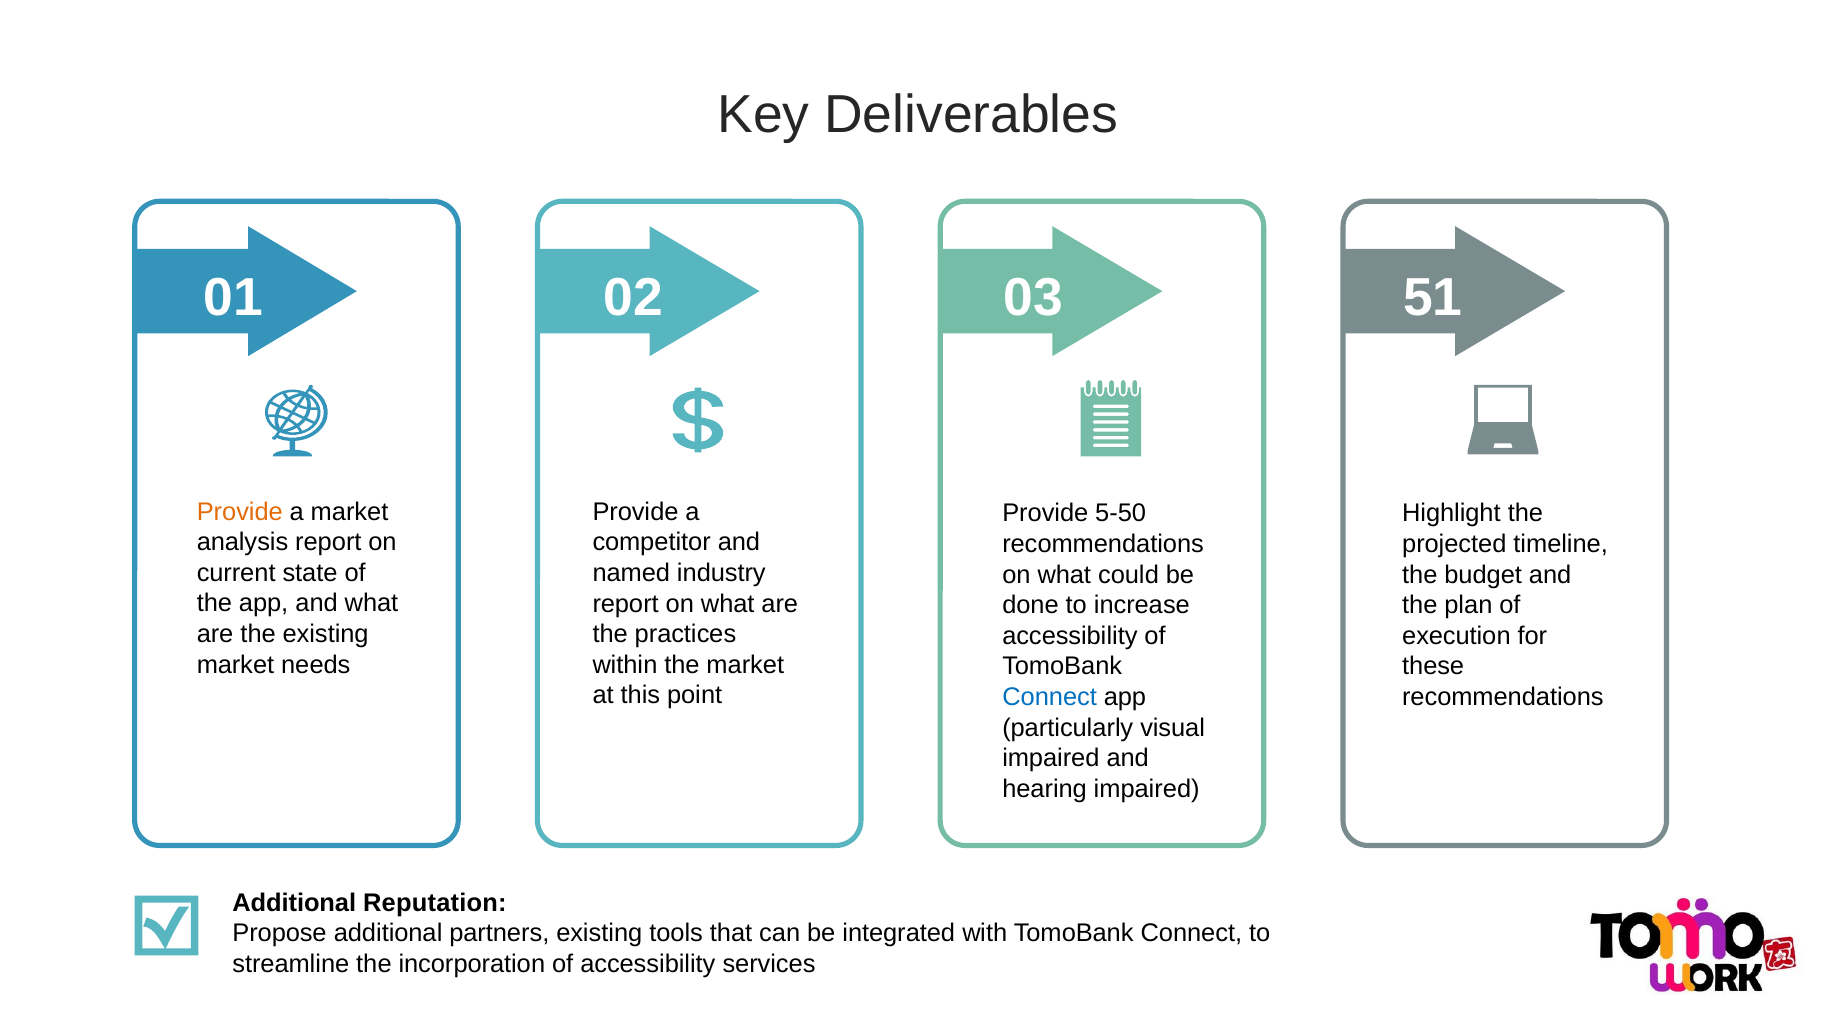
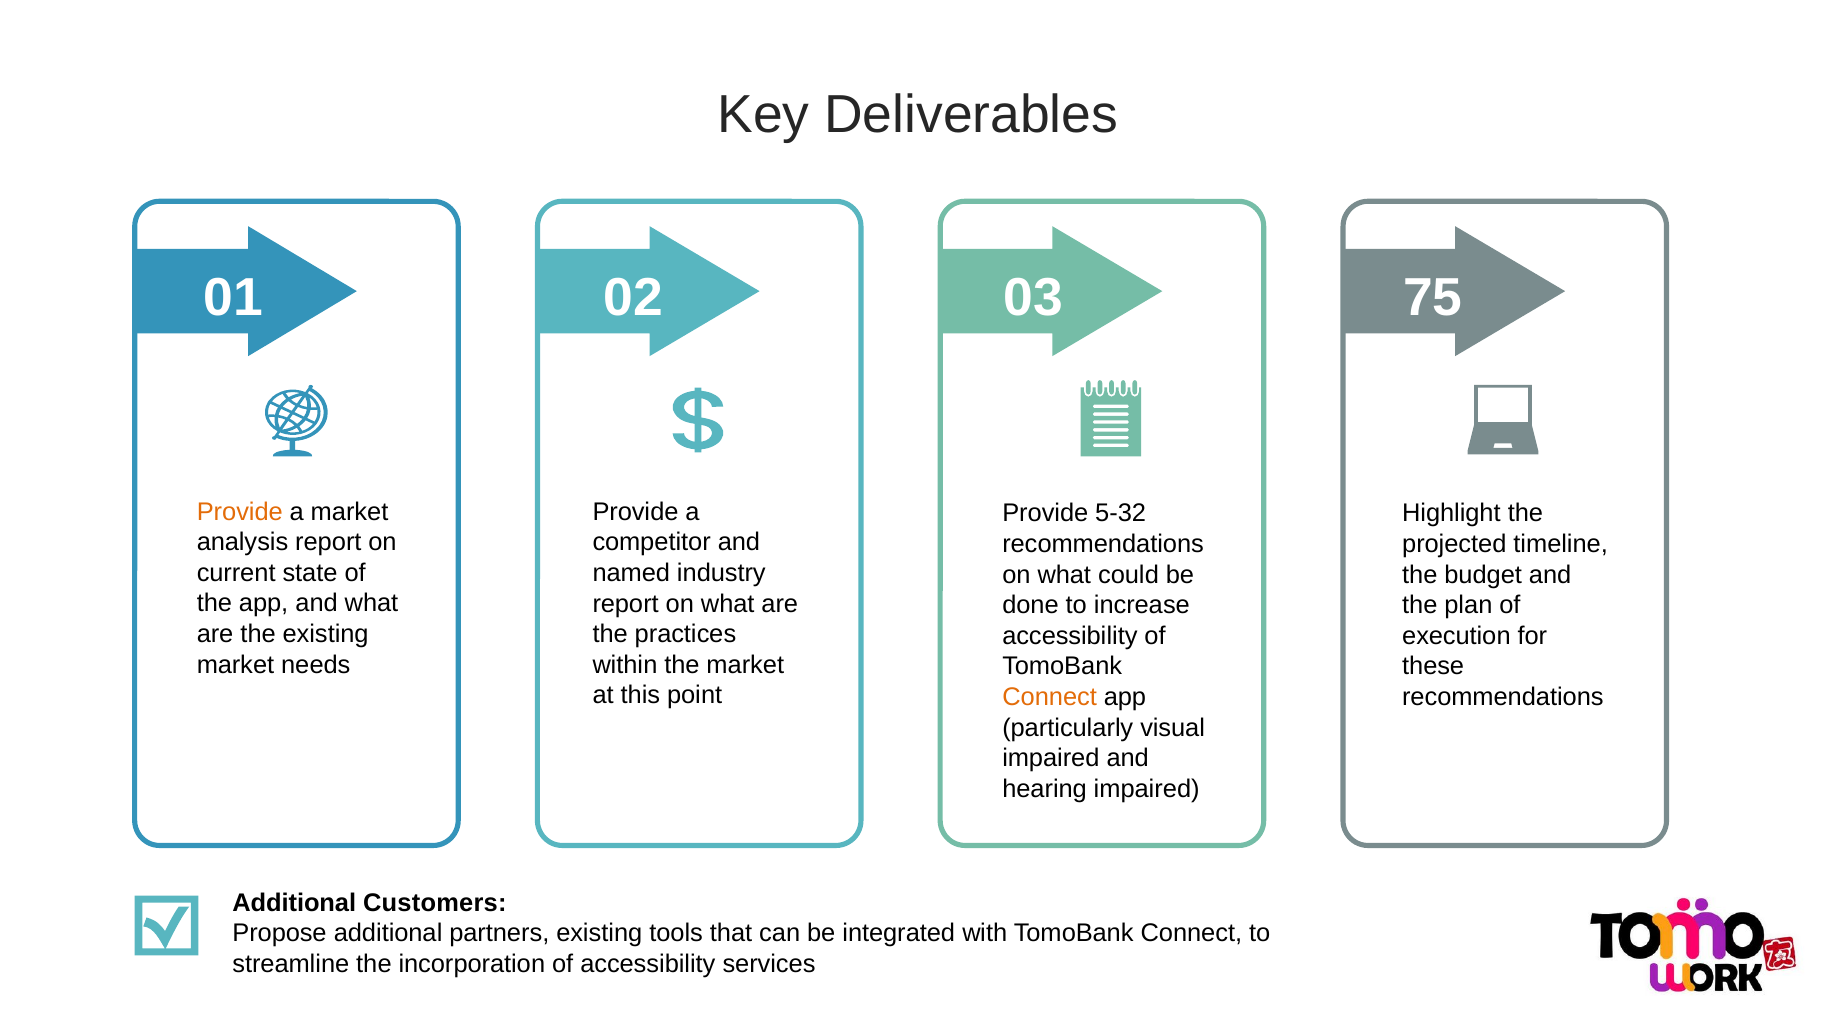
51: 51 -> 75 (1433, 298)
5-50: 5-50 -> 5-32 (1121, 513)
Connect colour: blue -> orange (1050, 697)
Reputation: Reputation -> Customers (435, 903)
